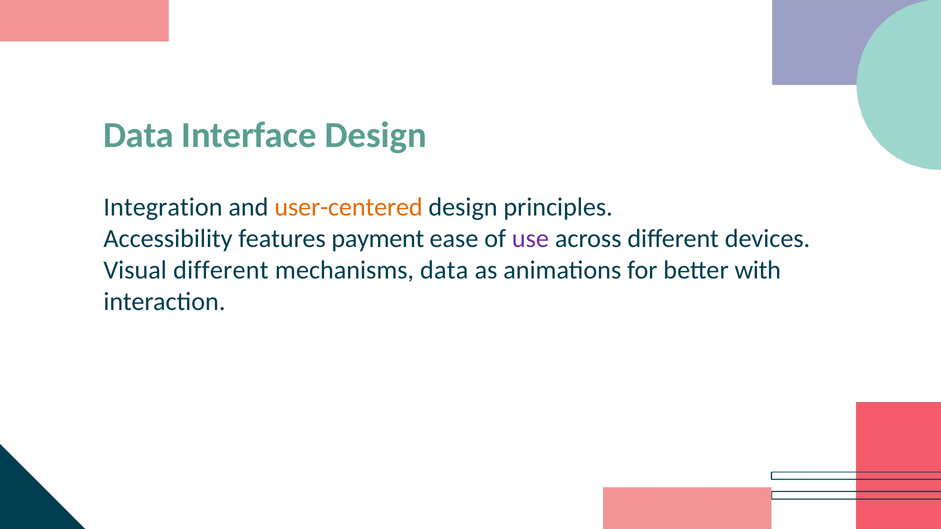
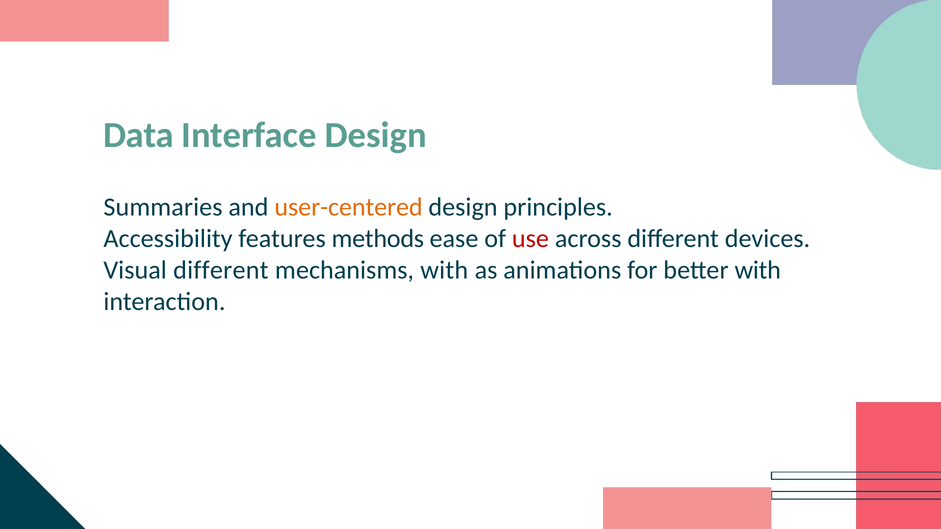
Integration: Integration -> Summaries (163, 207)
payment: payment -> methods (378, 239)
use colour: purple -> red (530, 239)
mechanisms data: data -> with (444, 270)
